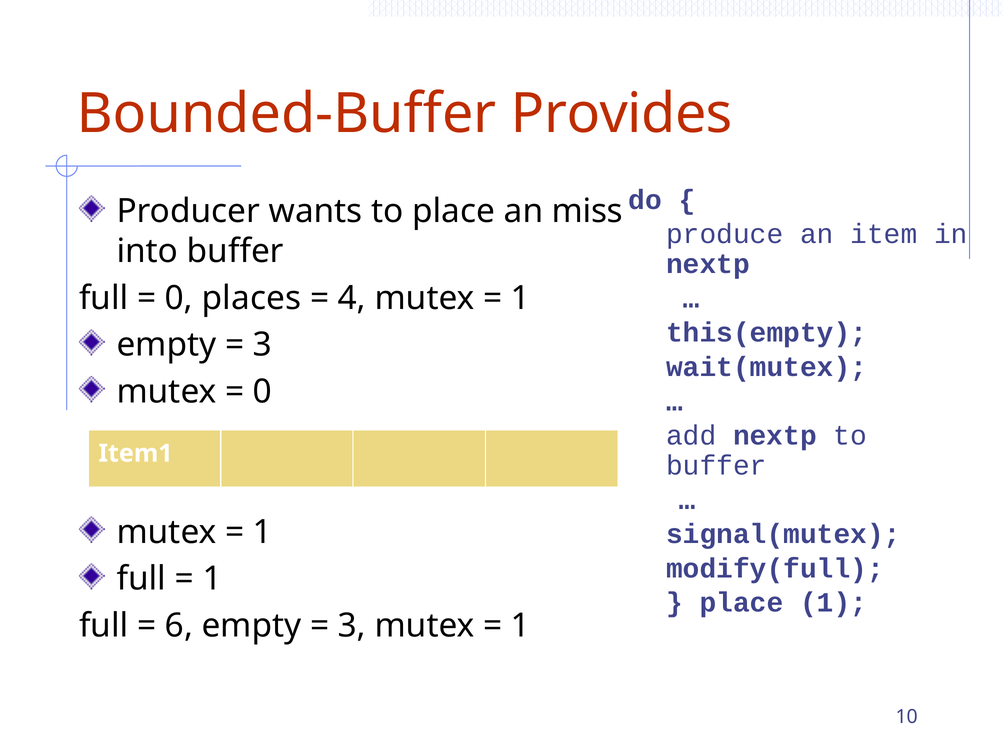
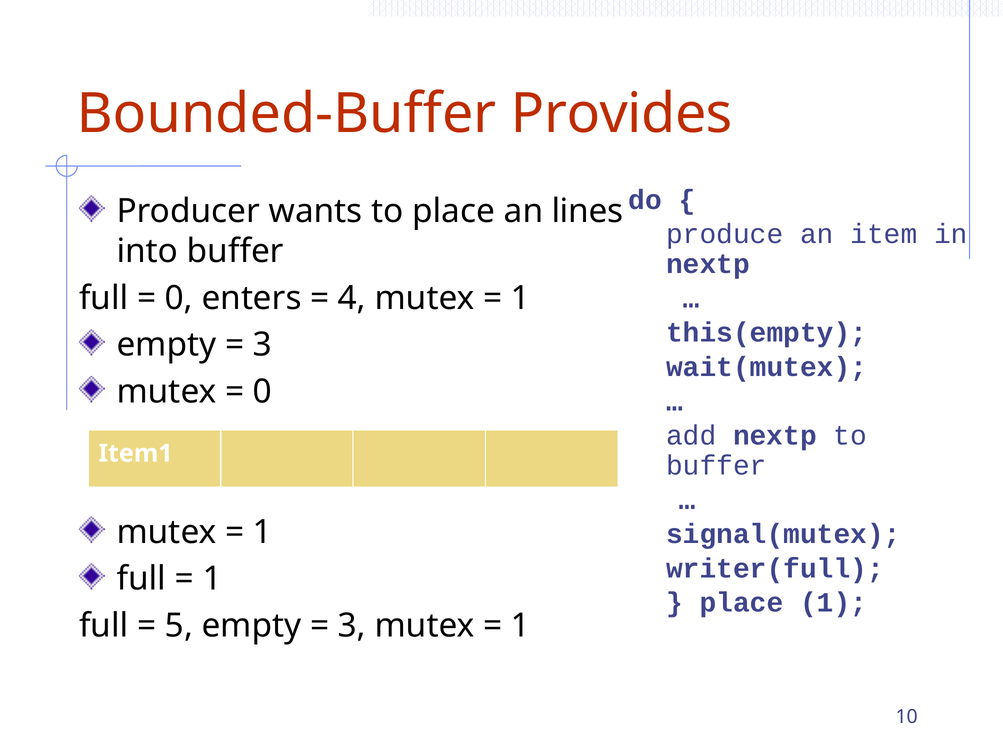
miss: miss -> lines (587, 211)
places: places -> enters (252, 298)
modify(full: modify(full -> writer(full (775, 569)
6: 6 -> 5 (179, 626)
